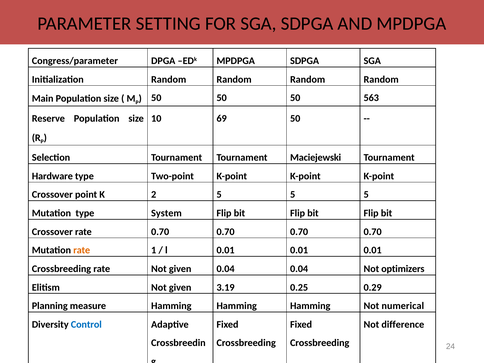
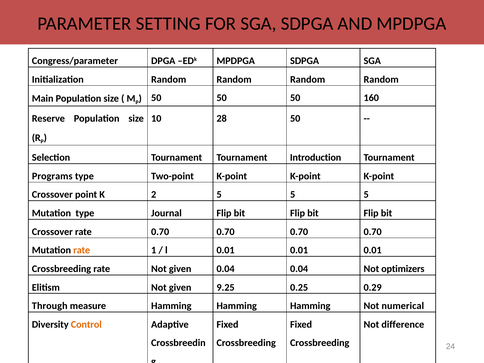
563: 563 -> 160 (371, 98)
69: 69 -> 28 (222, 118)
Maciejewski: Maciejewski -> Introduction (316, 158)
Hardware: Hardware -> Programs (52, 176)
System: System -> Journal (166, 213)
3.19: 3.19 -> 9.25 (226, 287)
Planning: Planning -> Through (50, 306)
Control colour: blue -> orange (86, 324)
